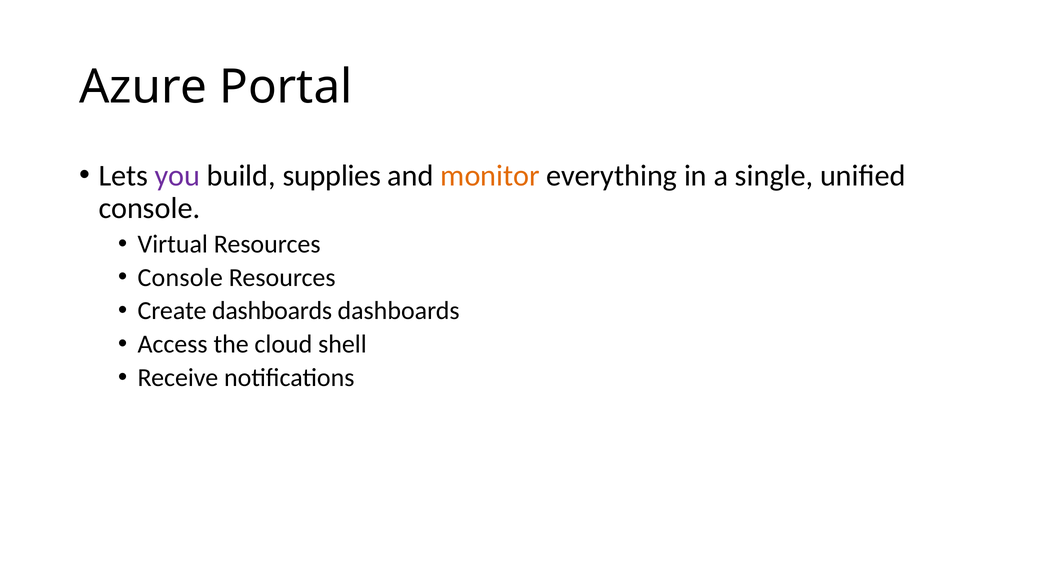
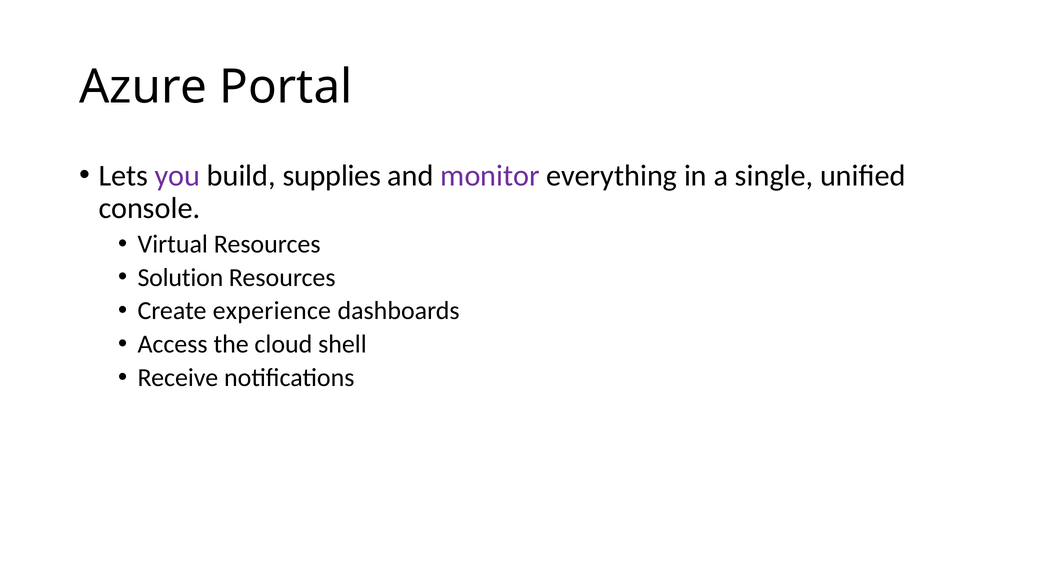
monitor colour: orange -> purple (490, 175)
Console: Console -> Solution (180, 277)
Create dashboards: dashboards -> experience (272, 311)
